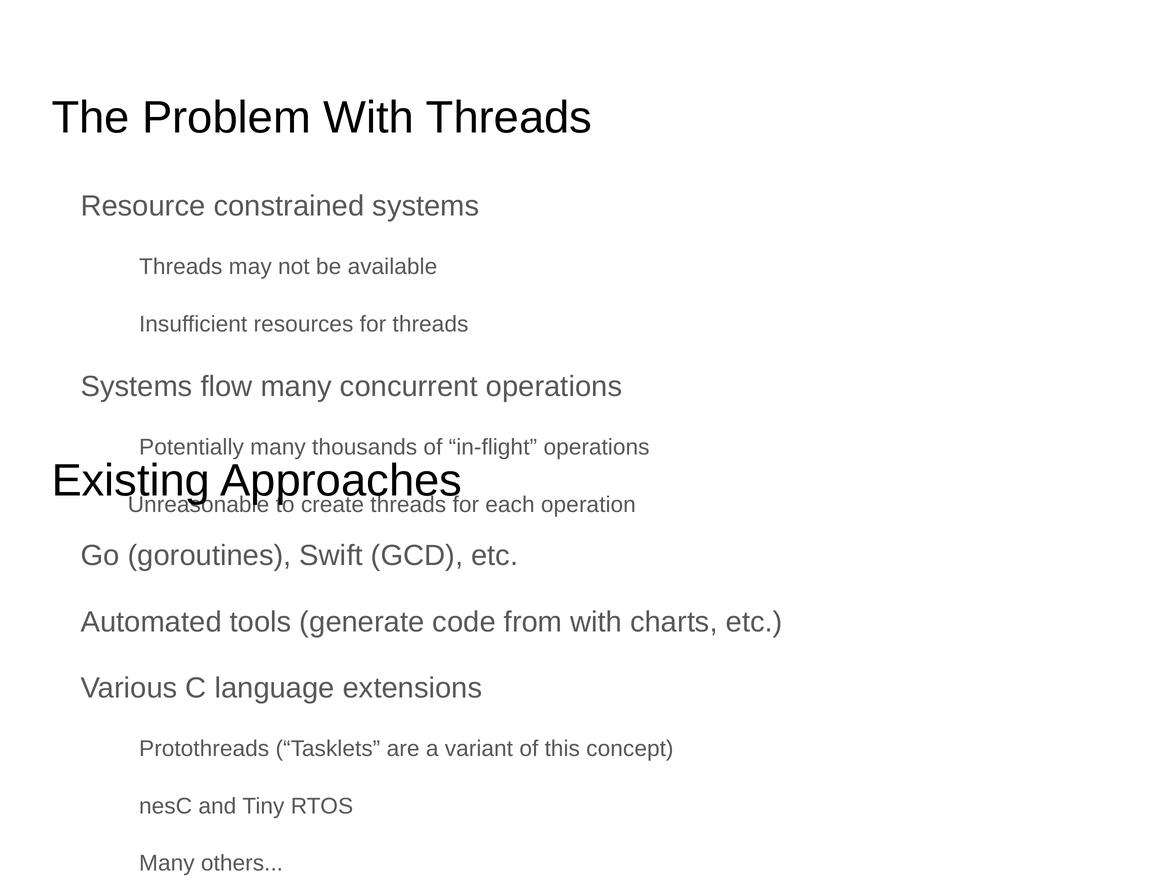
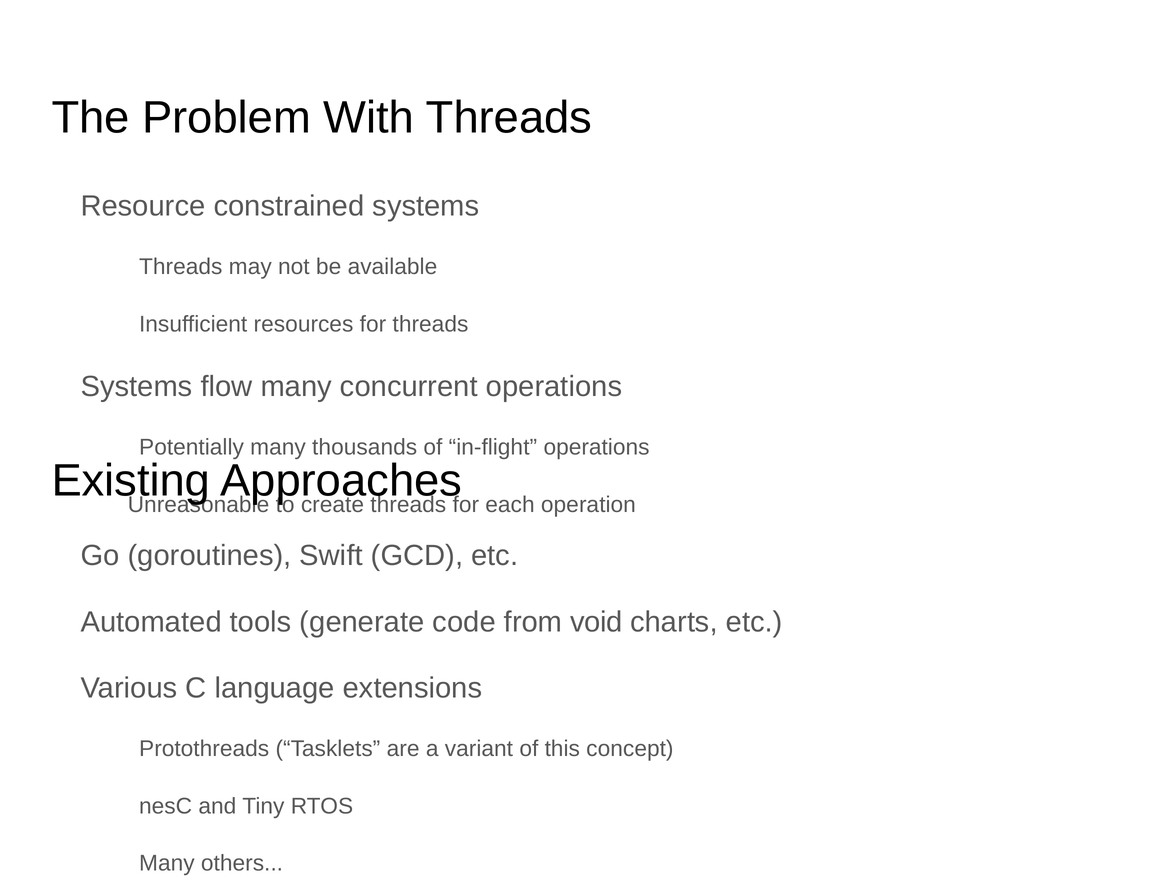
from with: with -> void (596, 622)
